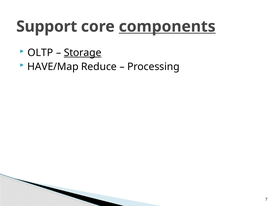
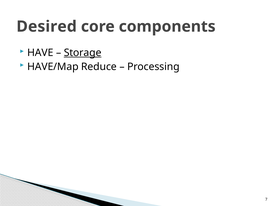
Support: Support -> Desired (47, 26)
components underline: present -> none (167, 26)
OLTP: OLTP -> HAVE (40, 53)
